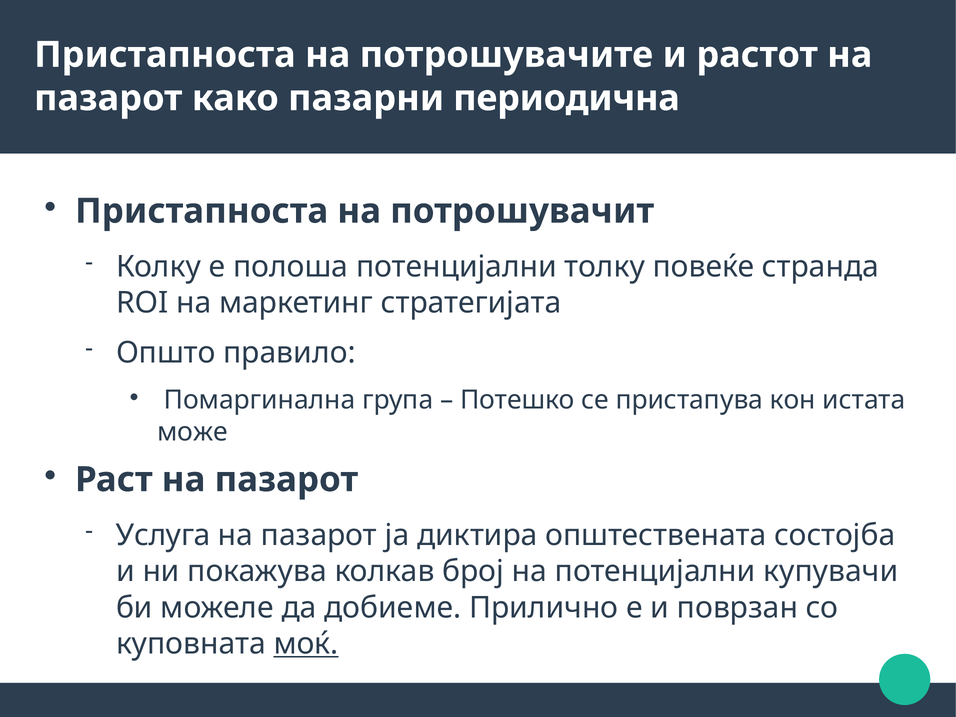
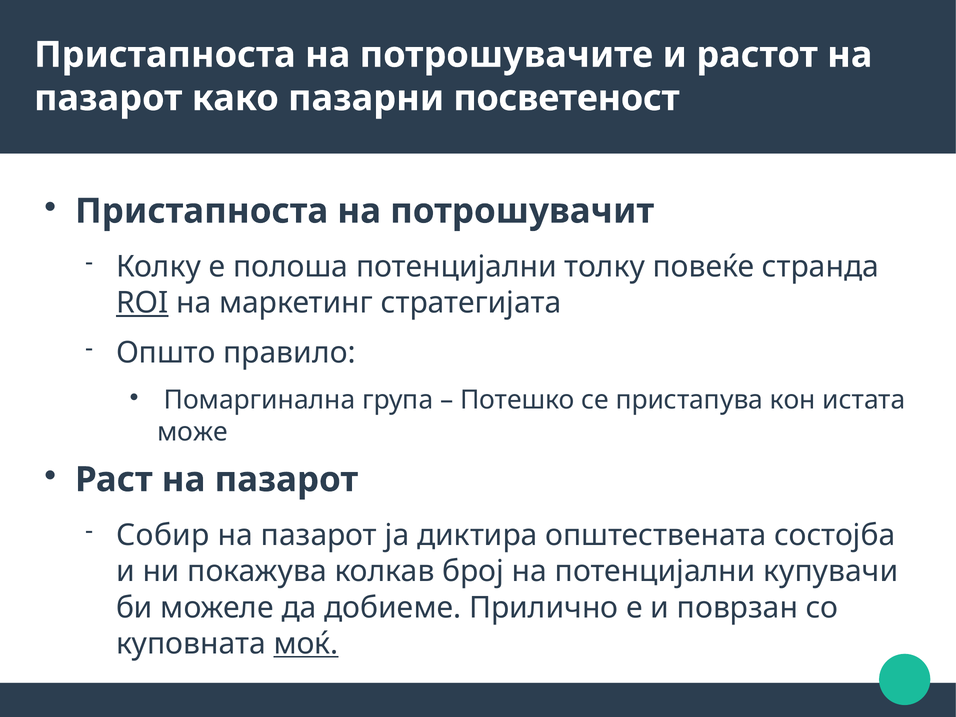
периодична: периодична -> посветеност (566, 98)
ROI underline: none -> present (142, 303)
Услуга: Услуга -> Собир (163, 535)
